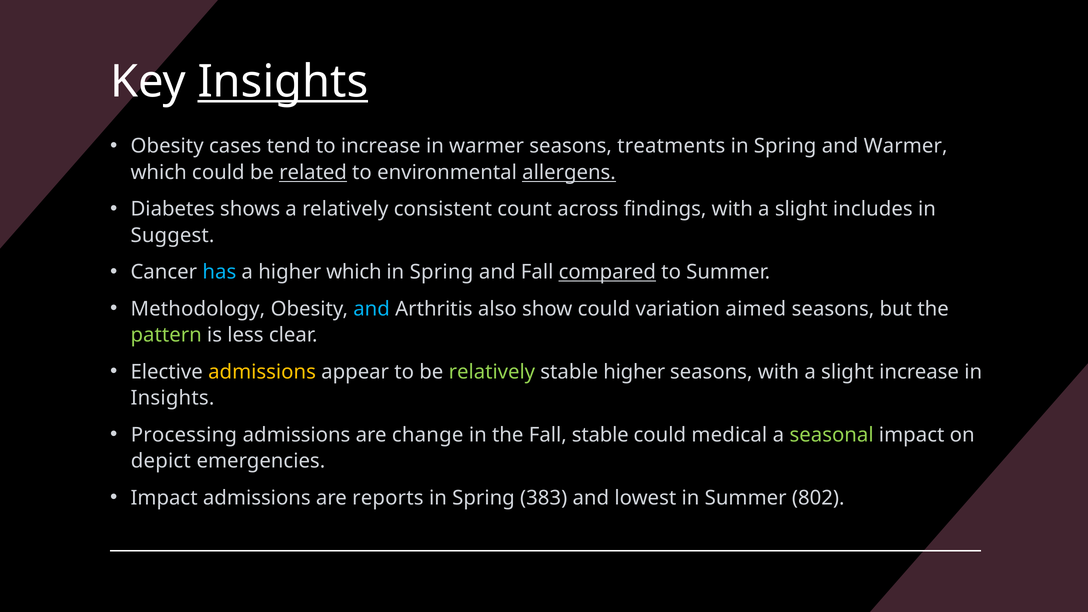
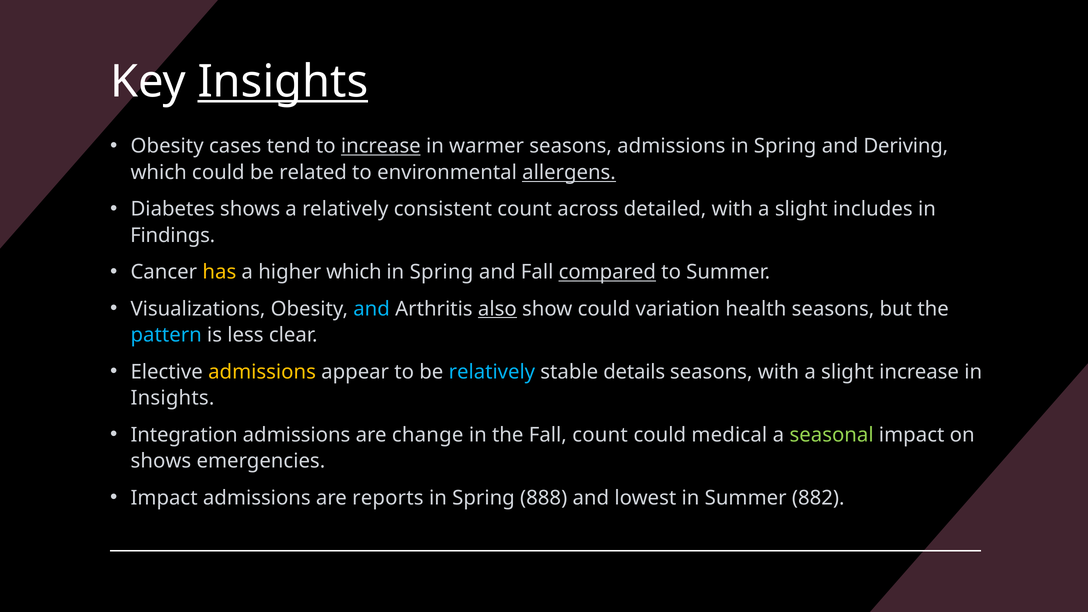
increase underline: none -> present (381, 146)
seasons treatments: treatments -> admissions (671, 146)
and Warmer: Warmer -> Deriving (906, 146)
related underline: present -> none (313, 173)
findings: findings -> detailed (665, 209)
Suggest: Suggest -> Findings (173, 236)
has colour: light blue -> yellow (219, 272)
Methodology: Methodology -> Visualizations (198, 309)
also underline: none -> present (497, 309)
aimed: aimed -> health (756, 309)
pattern colour: light green -> light blue (166, 335)
relatively colour: light green -> light blue (492, 372)
stable higher: higher -> details (634, 372)
Processing: Processing -> Integration (184, 435)
Fall stable: stable -> count (600, 435)
depict: depict -> shows (161, 461)
383: 383 -> 888 (544, 498)
802: 802 -> 882 (818, 498)
